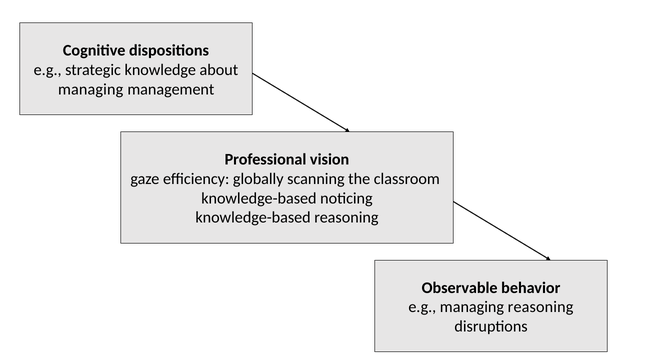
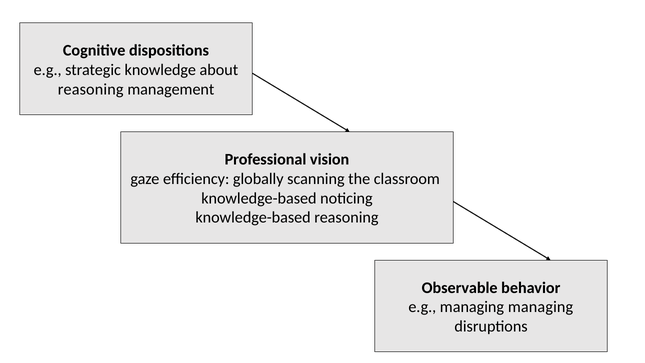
managing: managing -> reasoning (91, 89)
managing reasoning: reasoning -> managing (541, 307)
